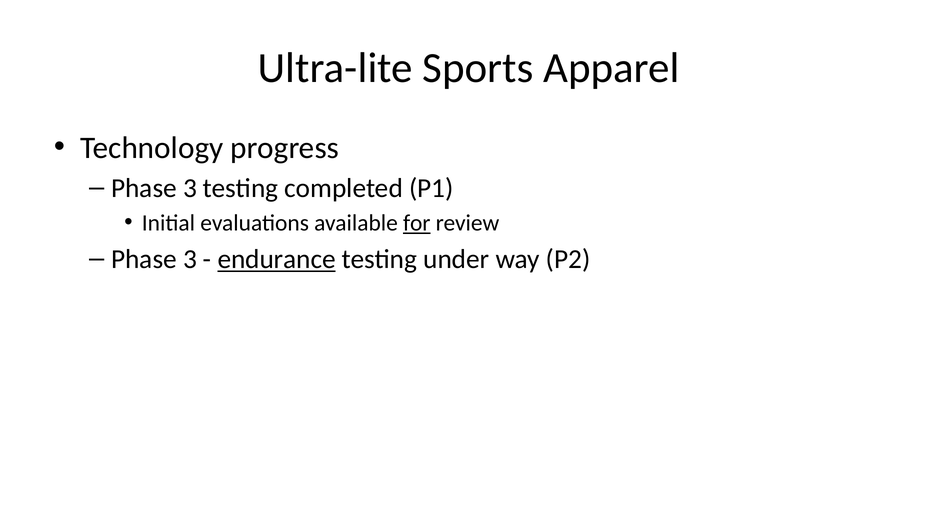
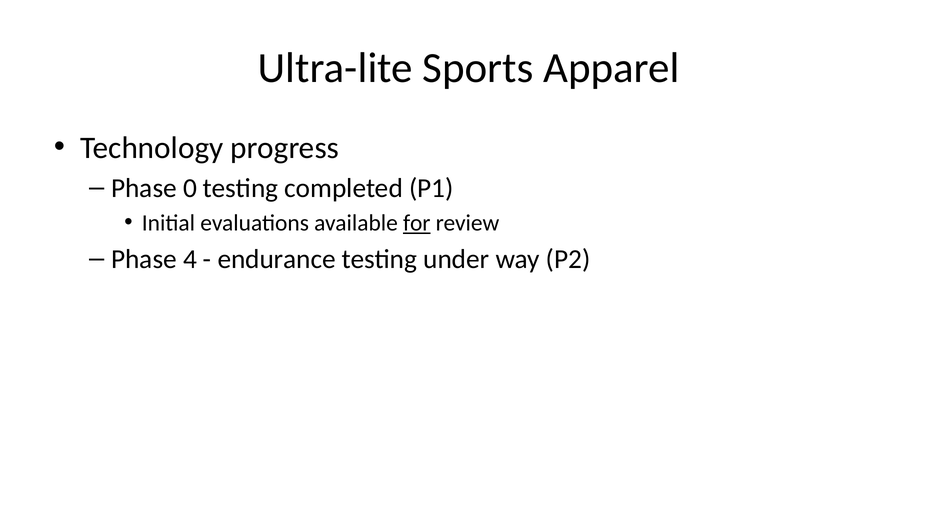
3: 3 -> 0 (190, 188)
3: 3 -> 4 (190, 259)
endurance underline: present -> none (277, 259)
